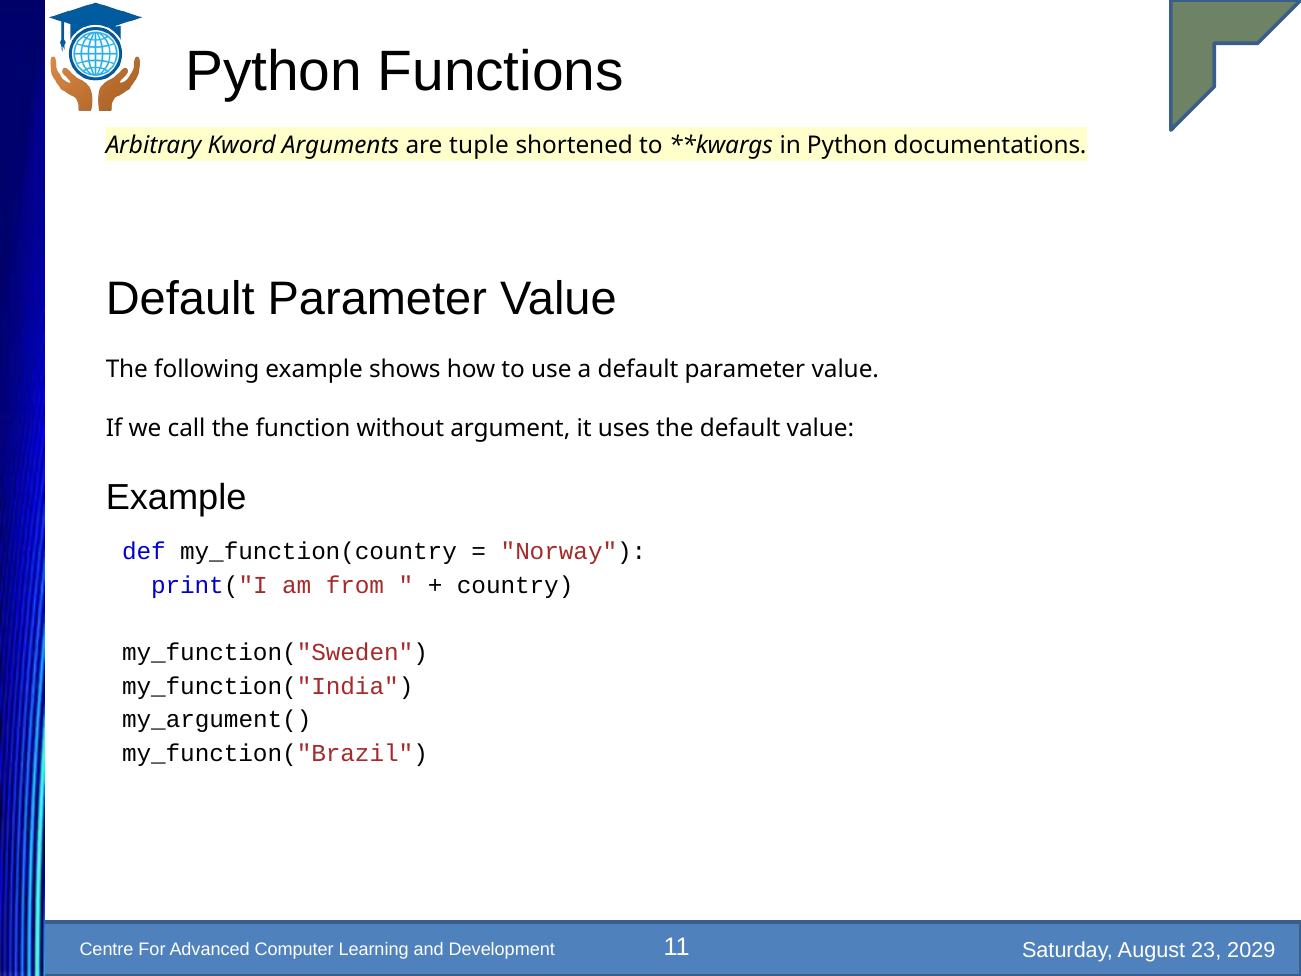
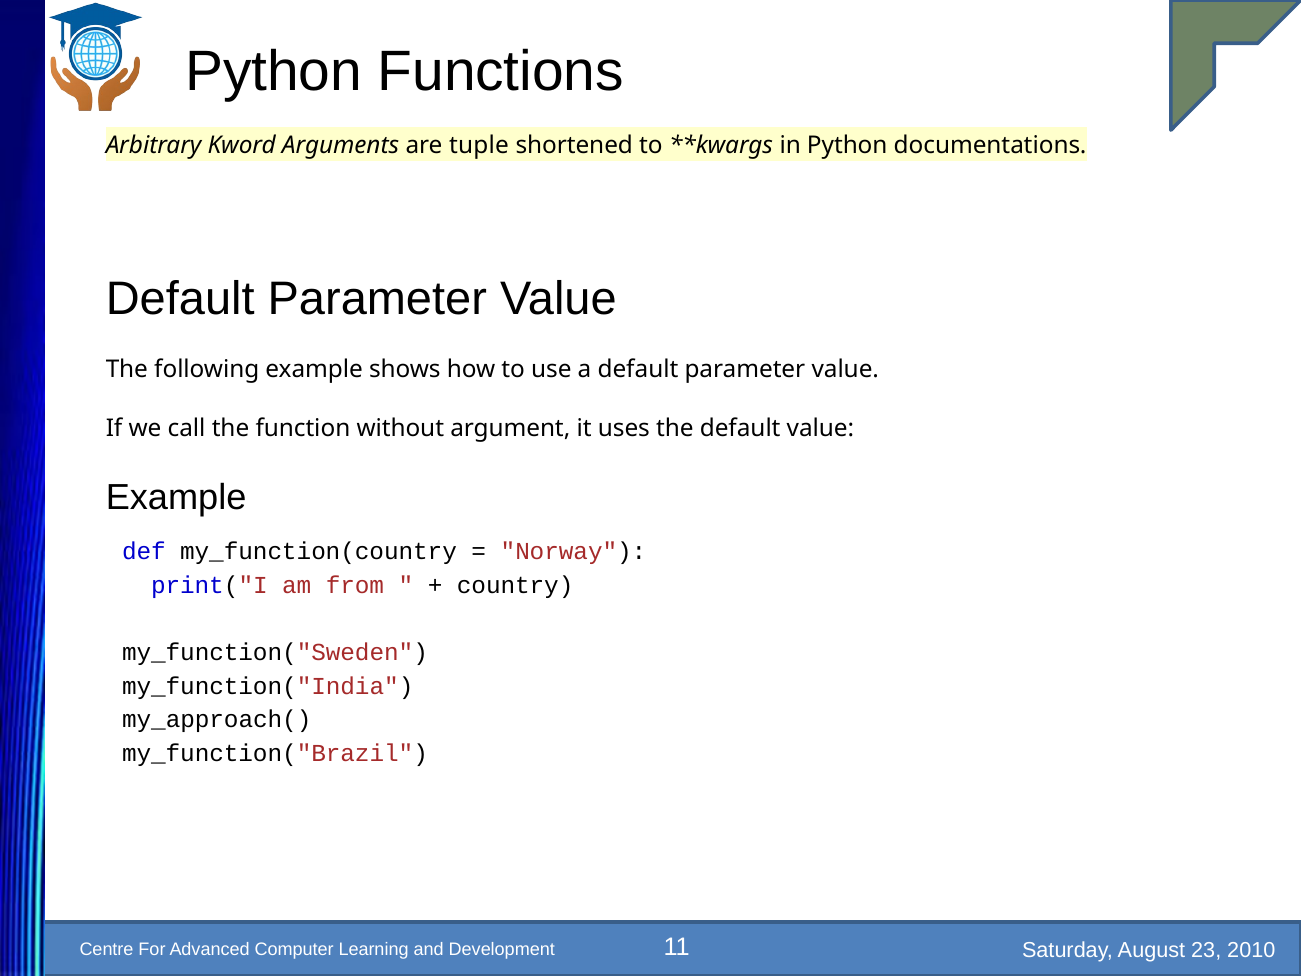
my_argument(: my_argument( -> my_approach( (217, 720)
2029: 2029 -> 2010 (1251, 950)
